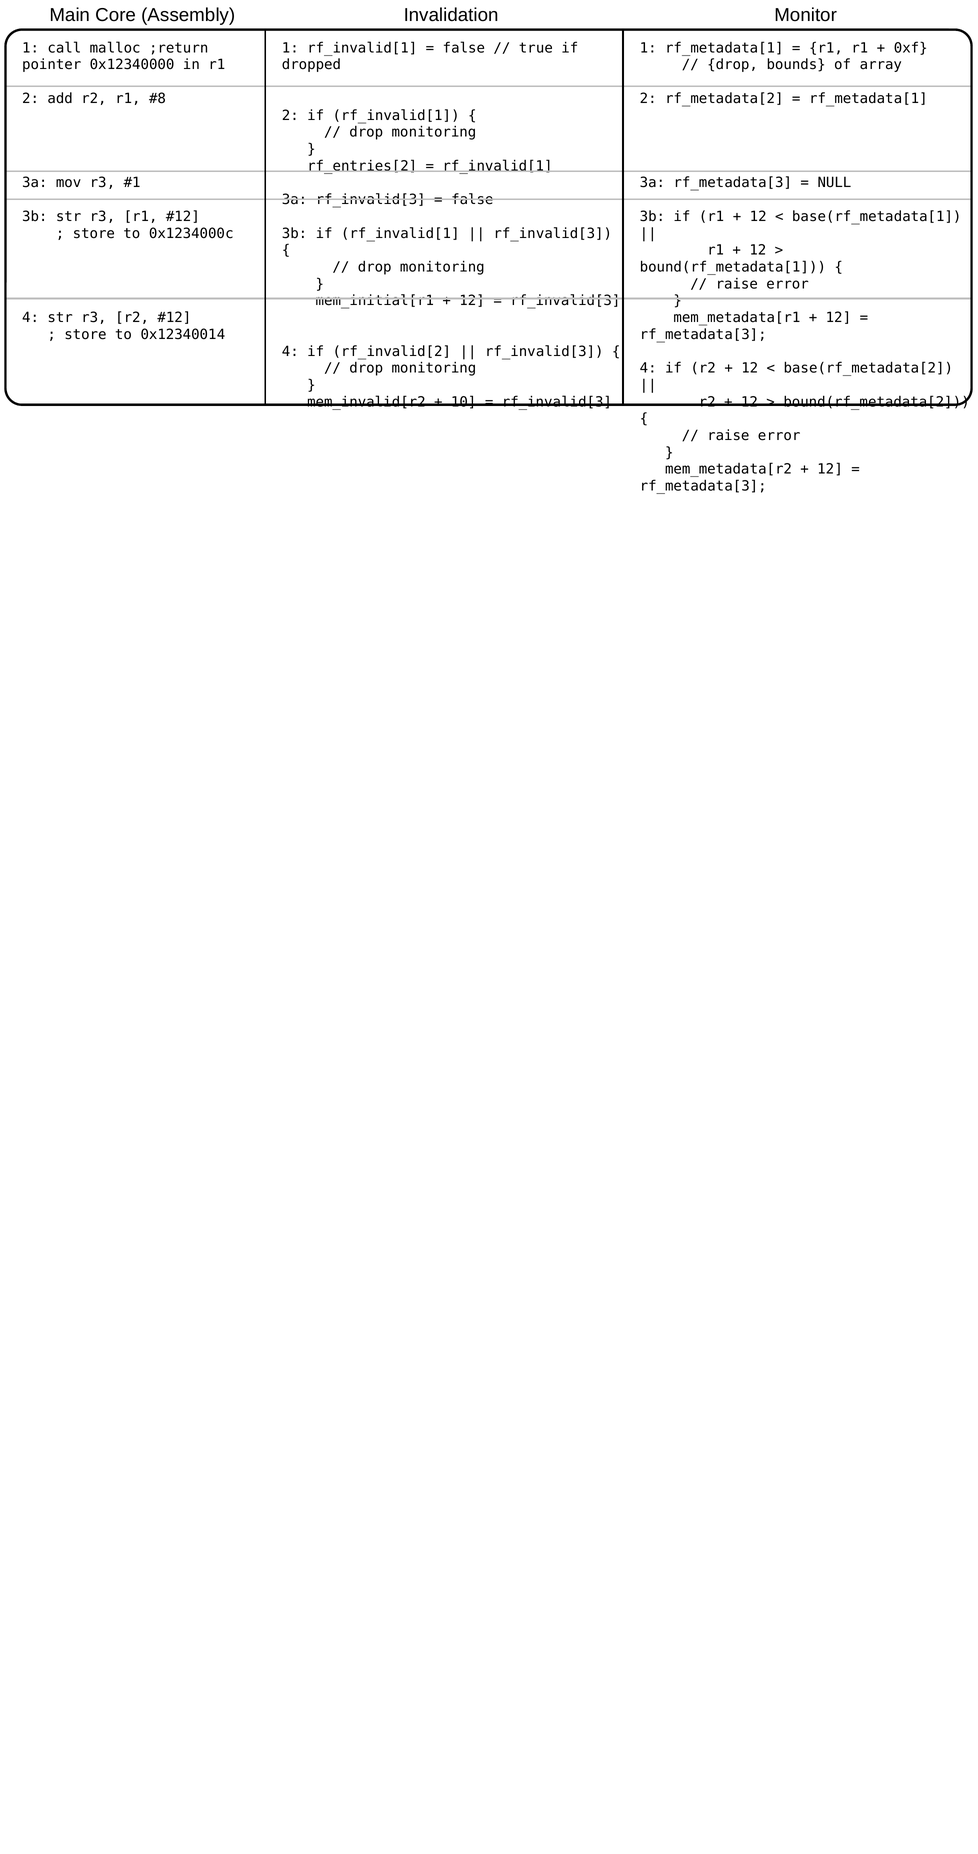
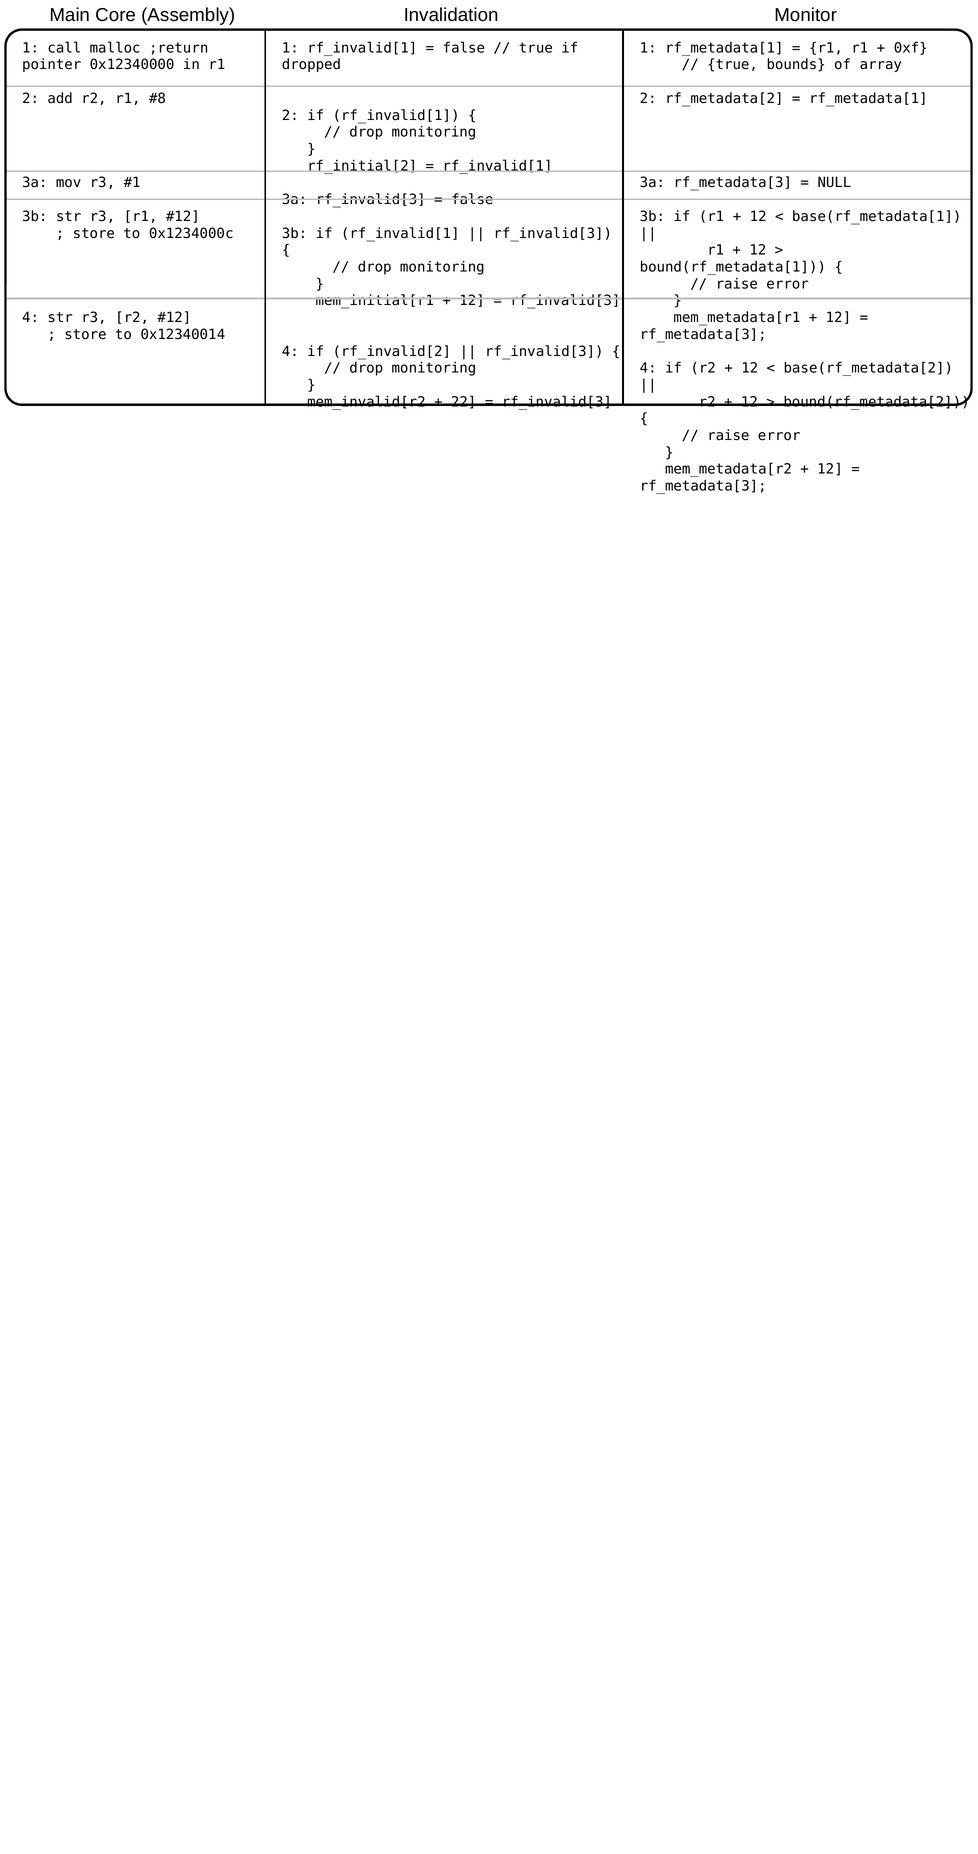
drop: drop -> true (733, 65)
rf_entries[2: rf_entries[2 -> rf_initial[2 (362, 166)
10: 10 -> 22 (464, 402)
